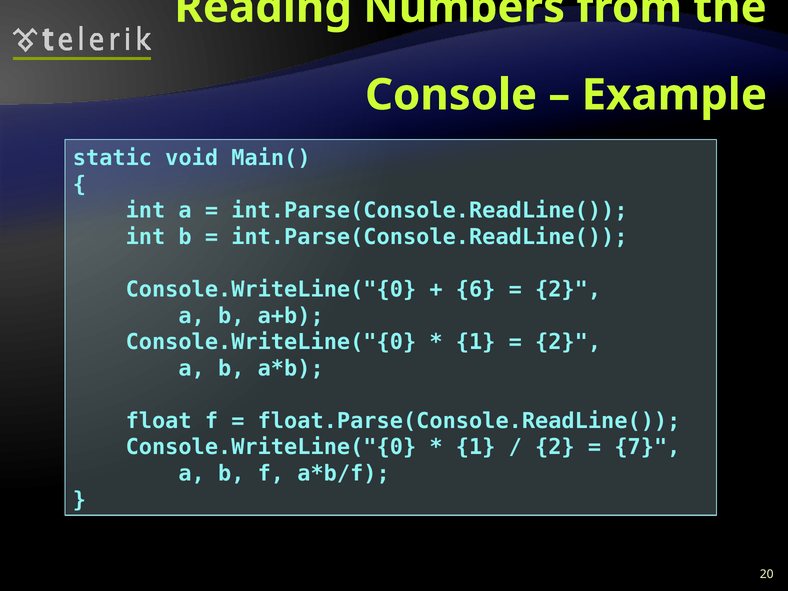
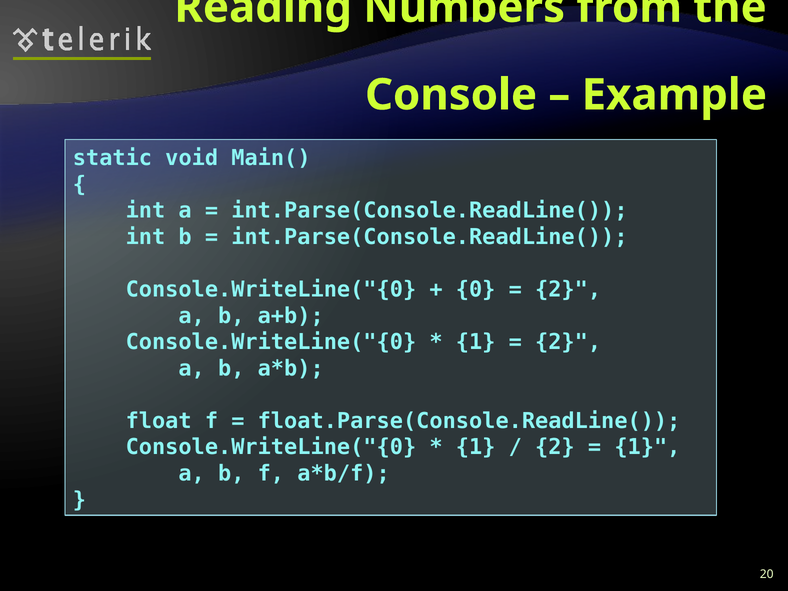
6: 6 -> 0 (476, 290)
7: 7 -> 1 (647, 447)
